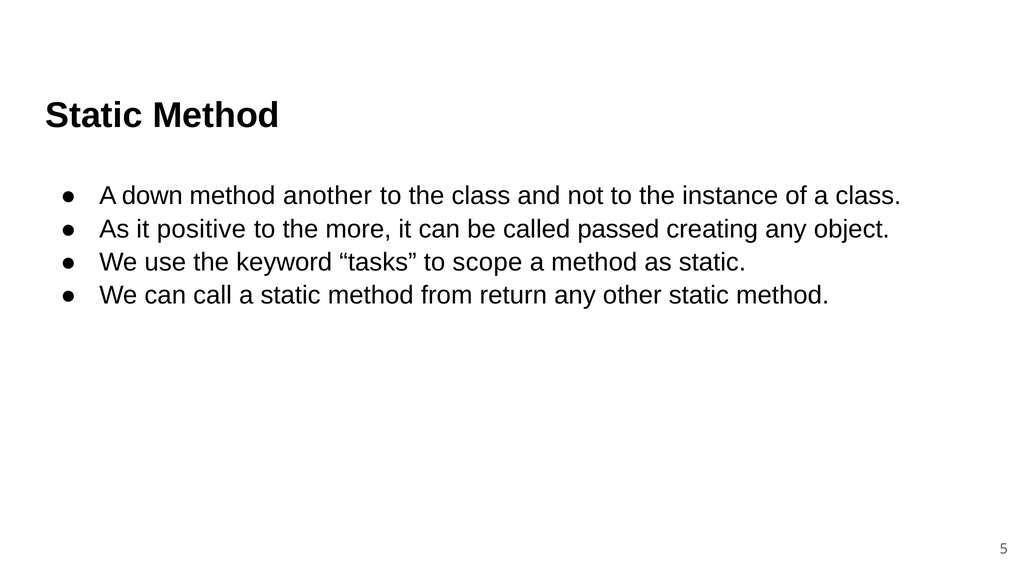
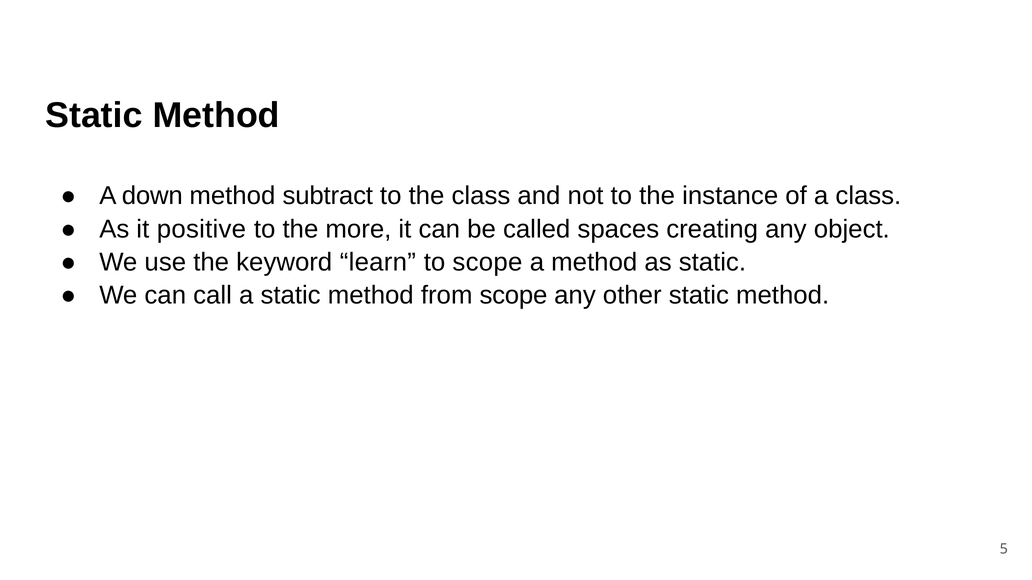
another: another -> subtract (328, 196)
passed: passed -> spaces (618, 229)
tasks: tasks -> learn (378, 263)
from return: return -> scope (513, 296)
